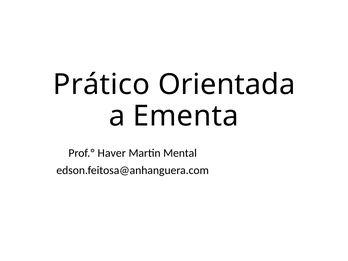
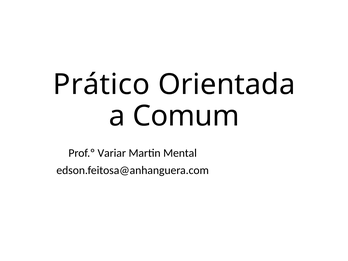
Ementa: Ementa -> Comum (186, 116)
Haver: Haver -> Variar (112, 153)
